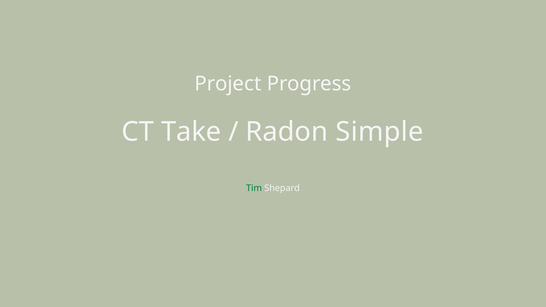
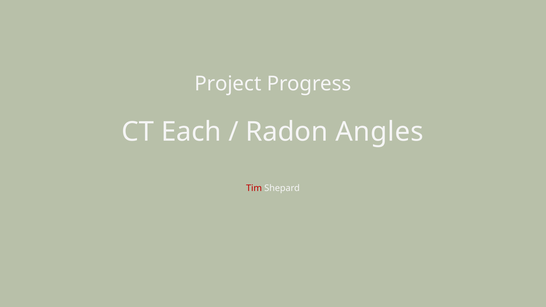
Take: Take -> Each (191, 132)
Simple: Simple -> Angles (380, 132)
Tim colour: green -> red (254, 188)
